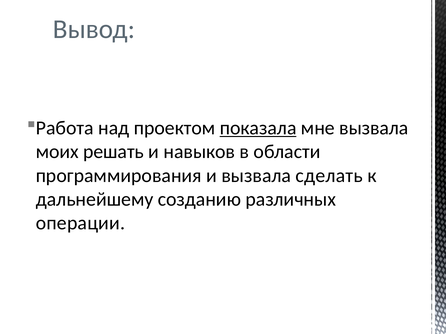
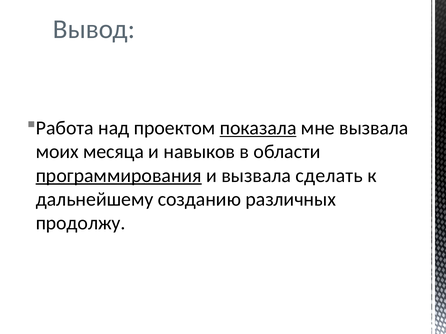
решать: решать -> месяца (114, 152)
программирования underline: none -> present (119, 176)
операции: операции -> продолжу (81, 223)
